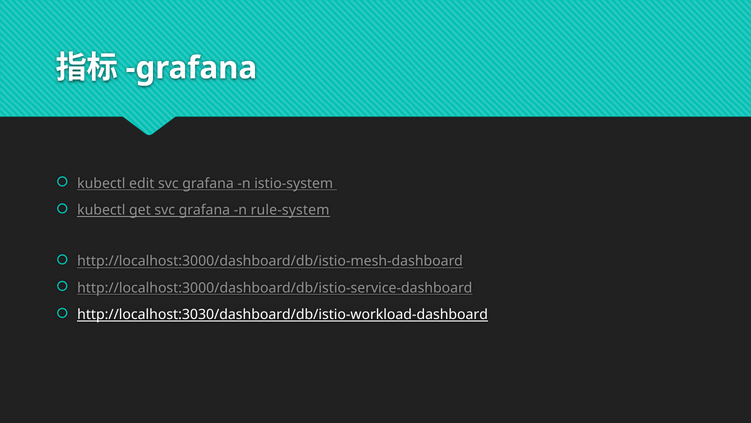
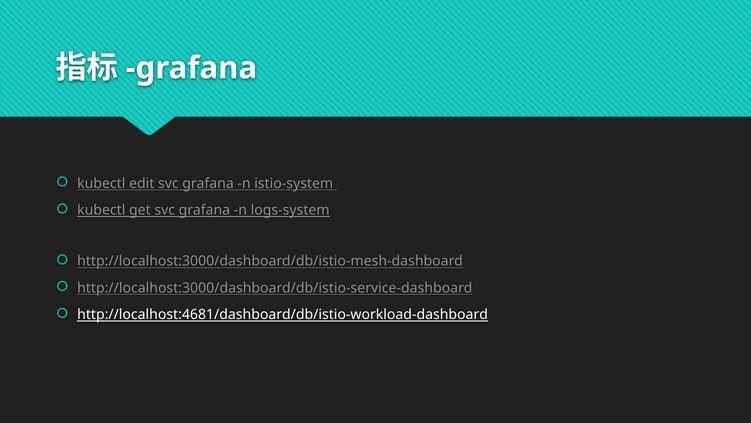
rule-system: rule-system -> logs-system (290, 210)
http://localhost:3030/dashboard/db/istio-workload-dashboard: http://localhost:3030/dashboard/db/istio-workload-dashboard -> http://localhost:4681/dashboard/db/istio-workload-dashboard (283, 314)
